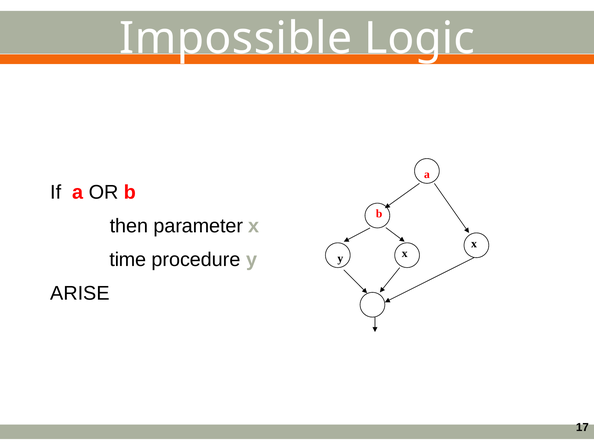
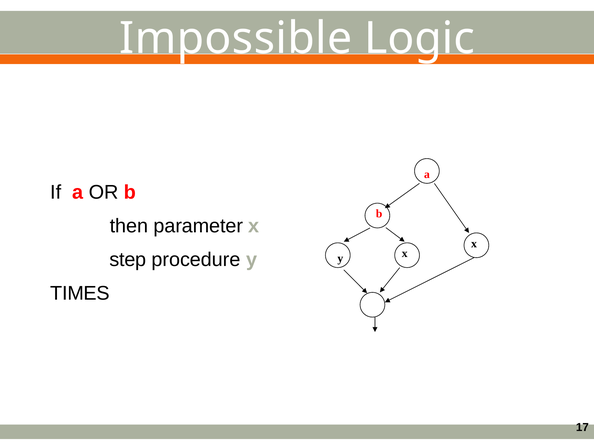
time: time -> step (128, 259)
ARISE: ARISE -> TIMES (80, 293)
